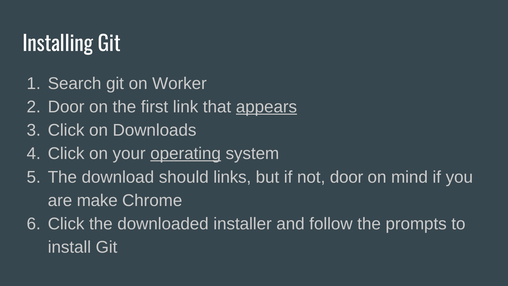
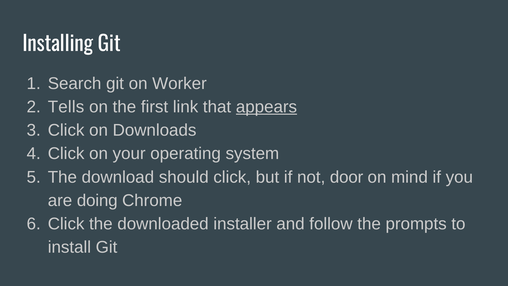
Door: Door -> Tells (66, 107)
operating underline: present -> none (186, 154)
should links: links -> click (232, 177)
make: make -> doing (97, 200)
